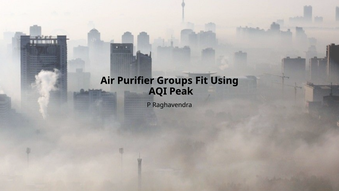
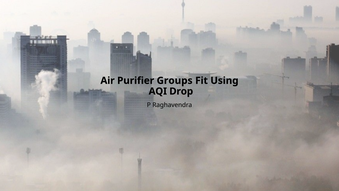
Peak: Peak -> Drop (181, 91)
